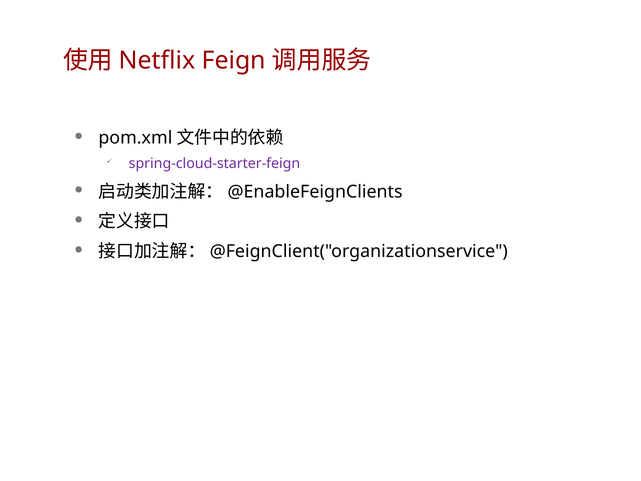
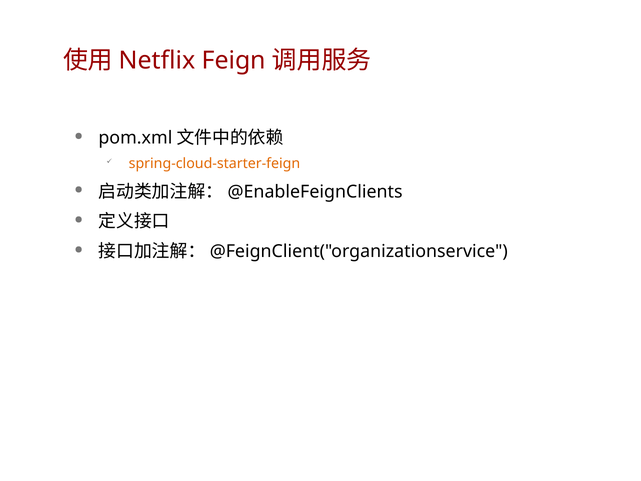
spring-cloud-starter-feign colour: purple -> orange (214, 164)
